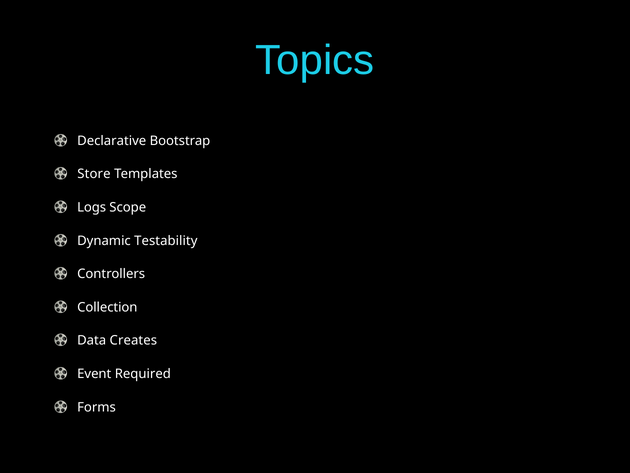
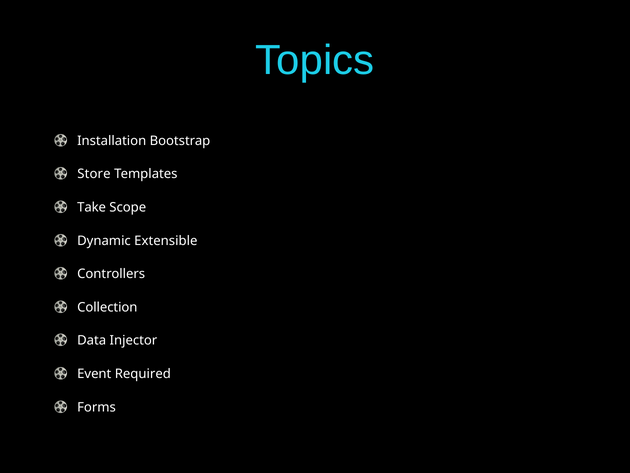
Declarative: Declarative -> Installation (112, 141)
Logs: Logs -> Take (92, 207)
Testability: Testability -> Extensible (166, 241)
Creates: Creates -> Injector (133, 340)
